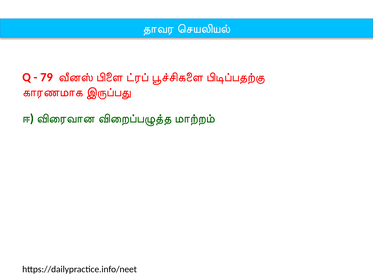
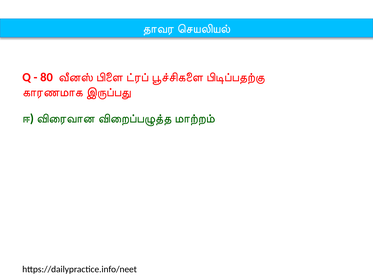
79: 79 -> 80 (47, 77)
